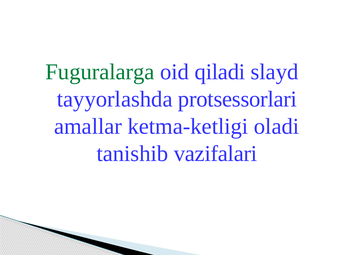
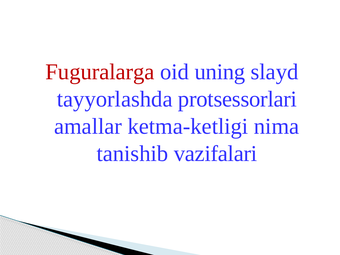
Fuguralarga colour: green -> red (100, 72)
qiladi: qiladi -> uning (220, 72)
oladi: oladi -> nima (277, 126)
